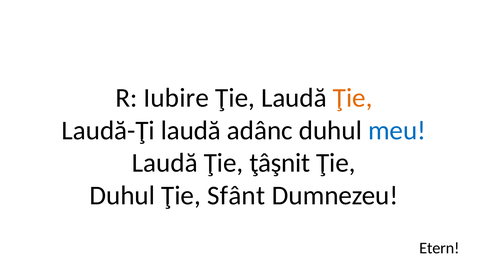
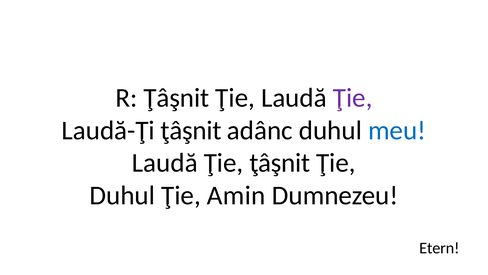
R Iubire: Iubire -> Ţâşnit (176, 98)
Ţie colour: orange -> purple (353, 98)
Laudă-Ţi laudă: laudă -> ţâşnit (191, 130)
Sfânt: Sfânt -> Amin (236, 195)
